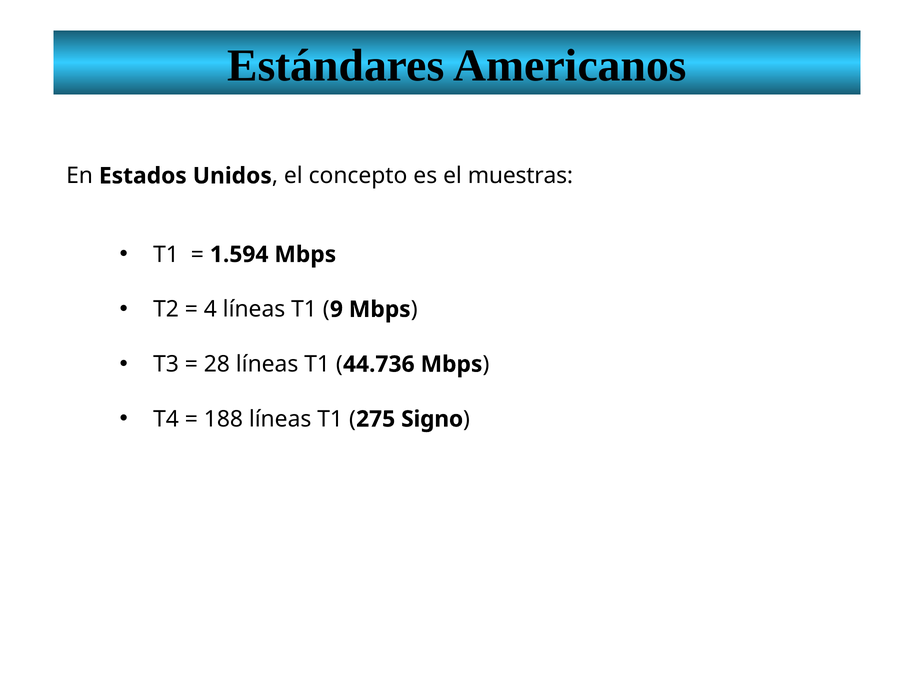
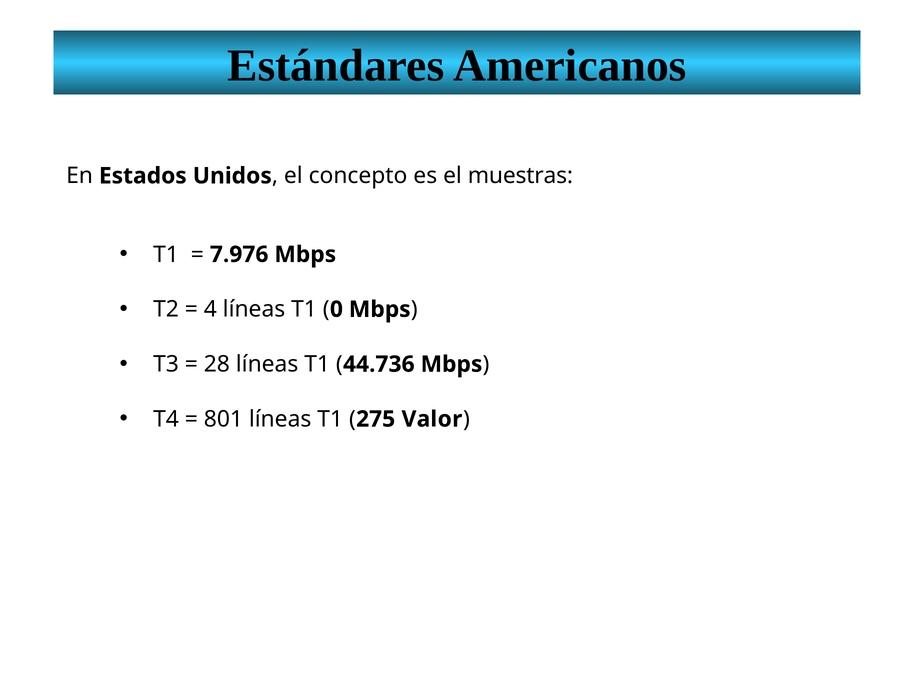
1.594: 1.594 -> 7.976 (239, 254)
9: 9 -> 0 (336, 309)
188: 188 -> 801 (223, 419)
Signo: Signo -> Valor (432, 419)
